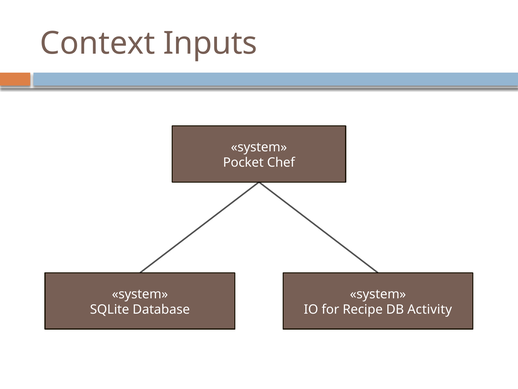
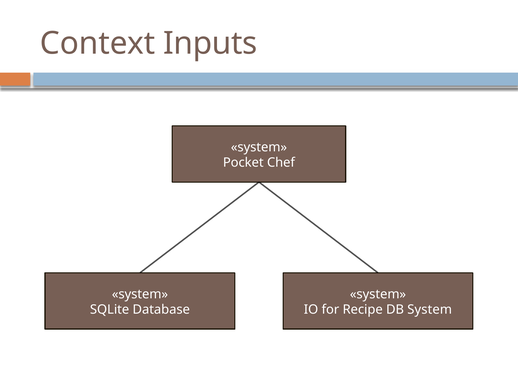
DB Activity: Activity -> System (430, 309)
